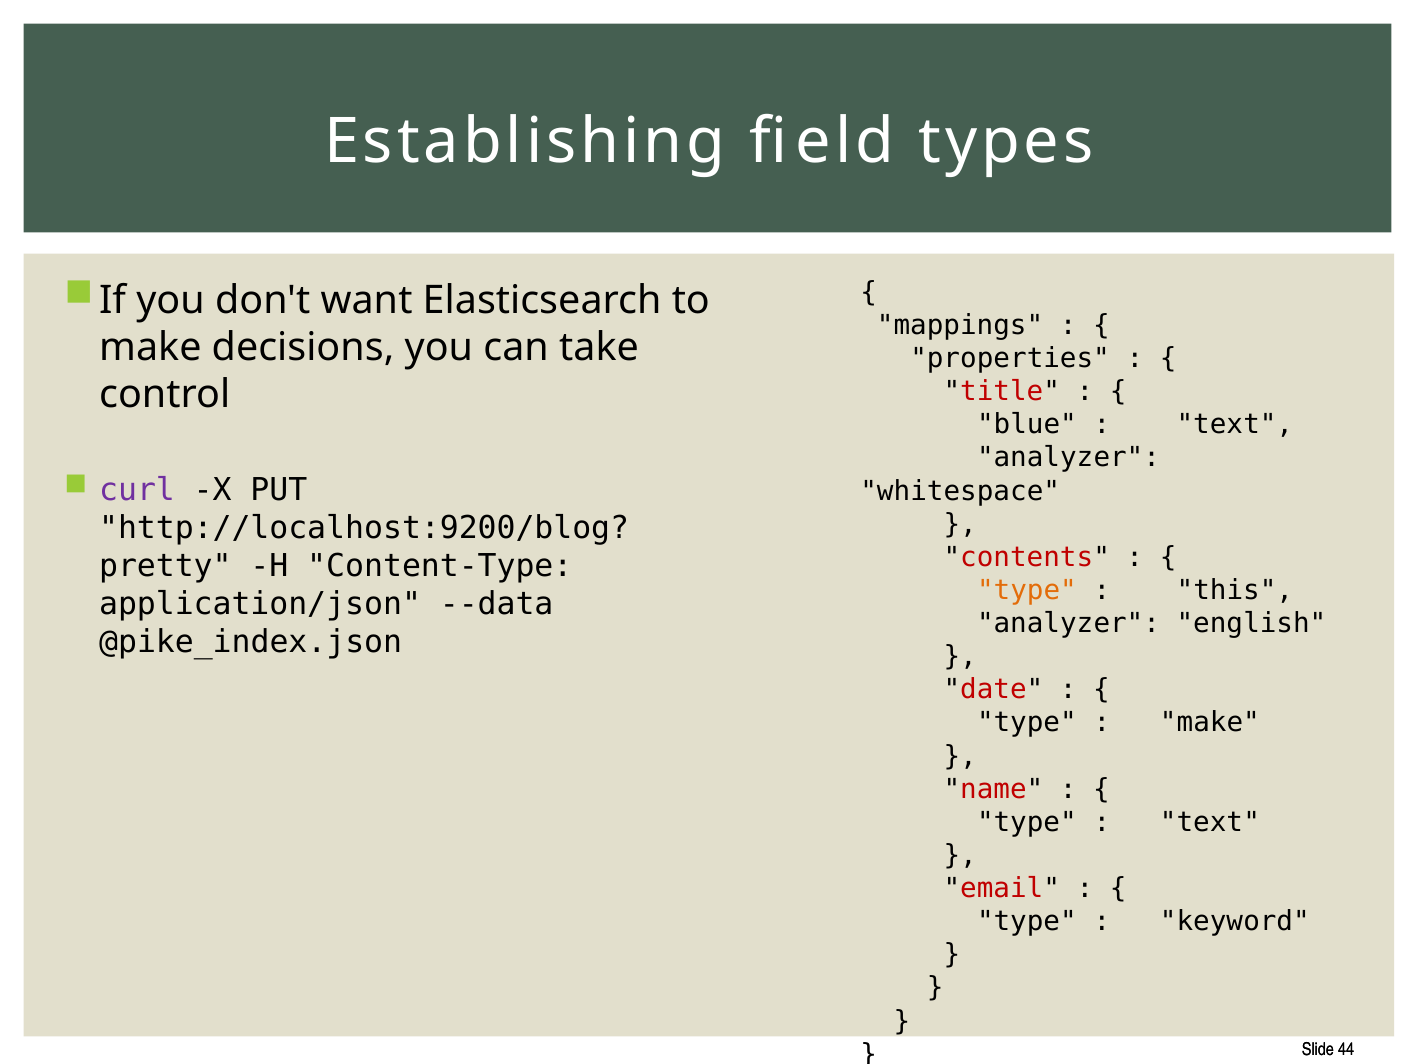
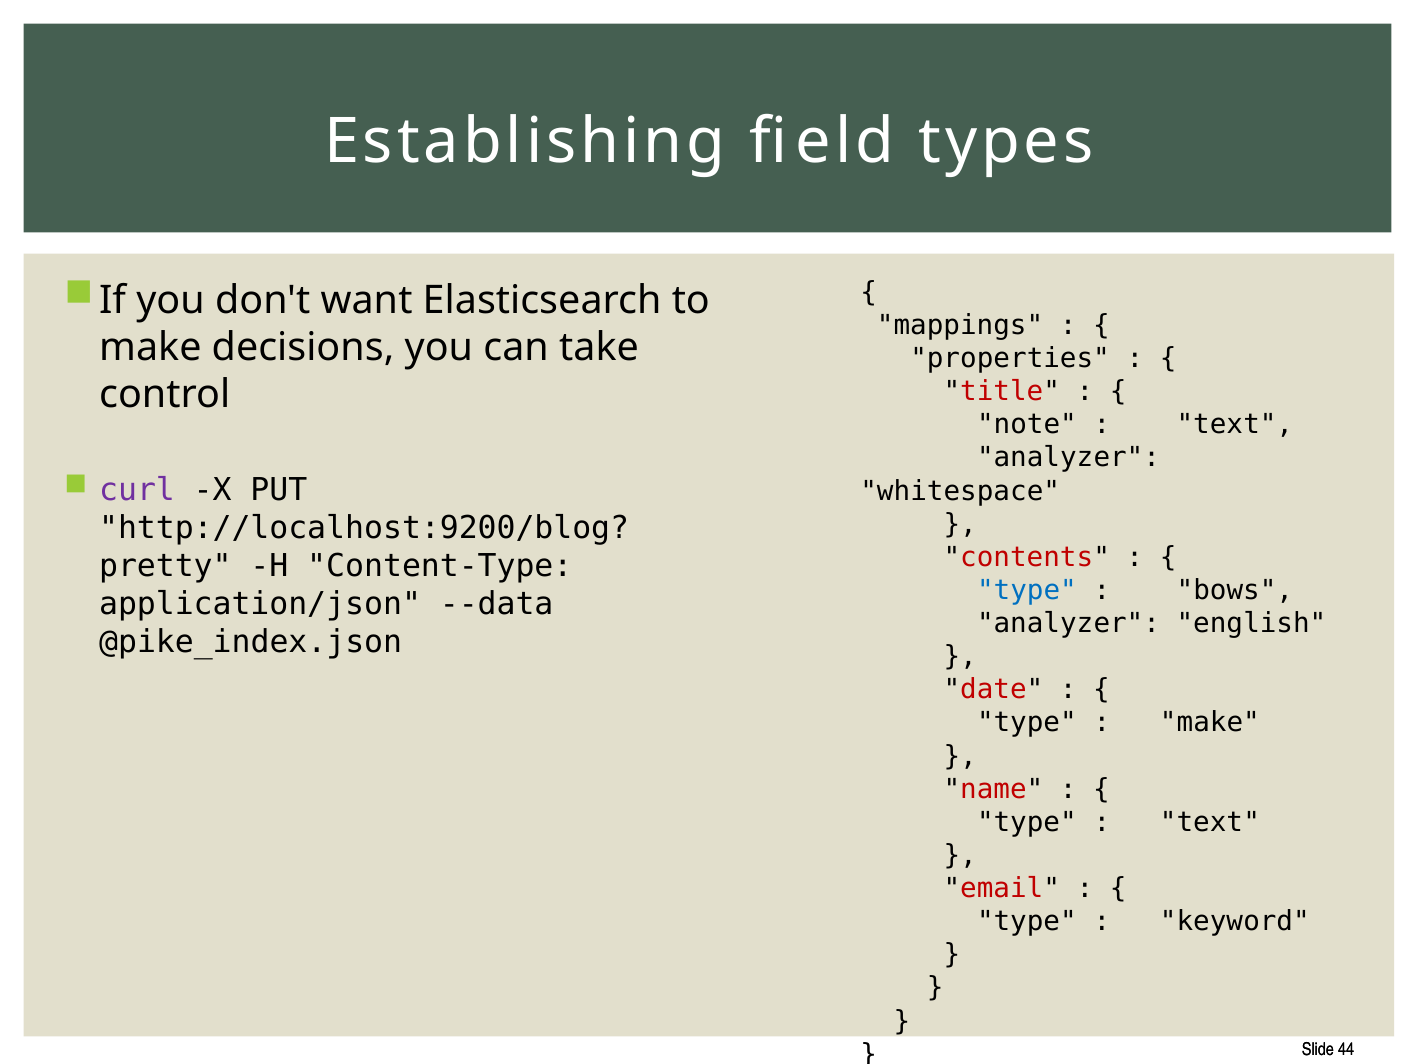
blue: blue -> note (1027, 425)
type colour: orange -> blue (1027, 591)
this: this -> bows (1235, 591)
